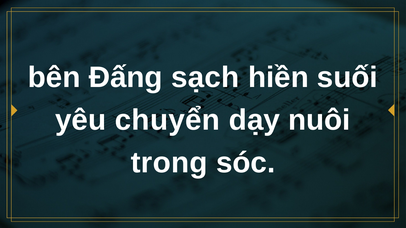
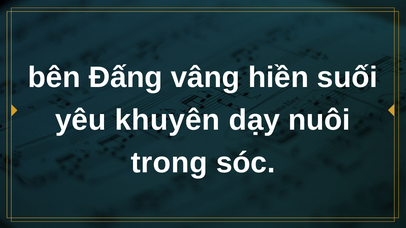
sạch: sạch -> vâng (205, 78)
chuyển: chuyển -> khuyên (167, 120)
